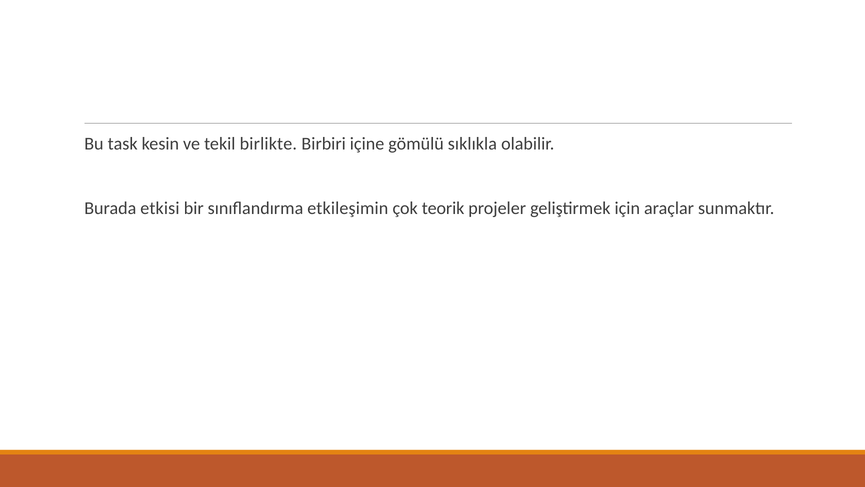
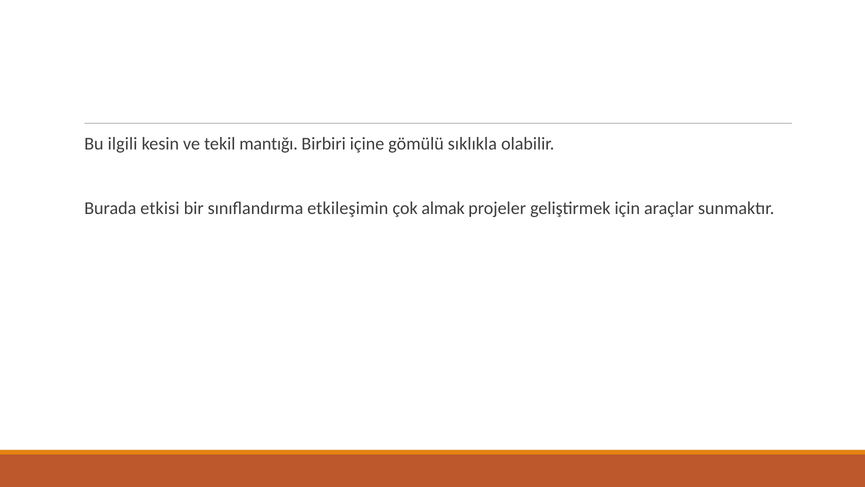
task: task -> ilgili (123, 144)
birlikte: birlikte -> mantığı (269, 144)
teorik: teorik -> almak (443, 208)
